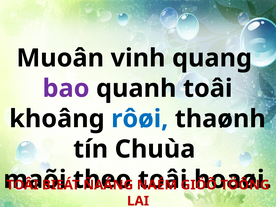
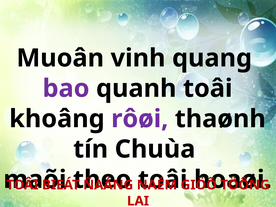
rôøi colour: blue -> purple (140, 119)
